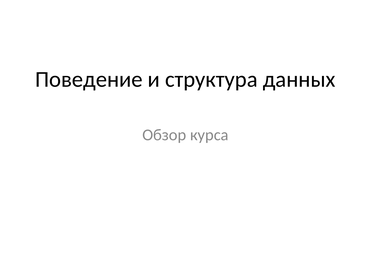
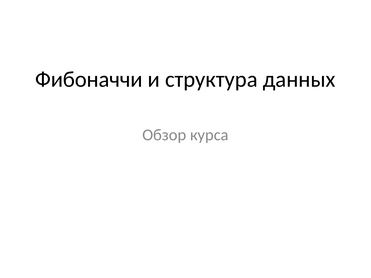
Поведение: Поведение -> Фибоначчи (89, 80)
